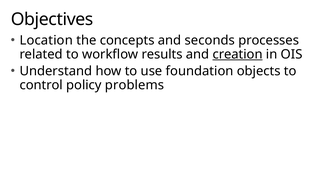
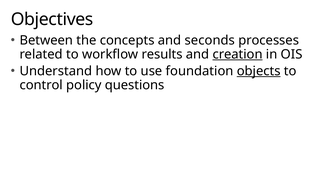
Location: Location -> Between (46, 40)
objects underline: none -> present (259, 71)
problems: problems -> questions (135, 85)
